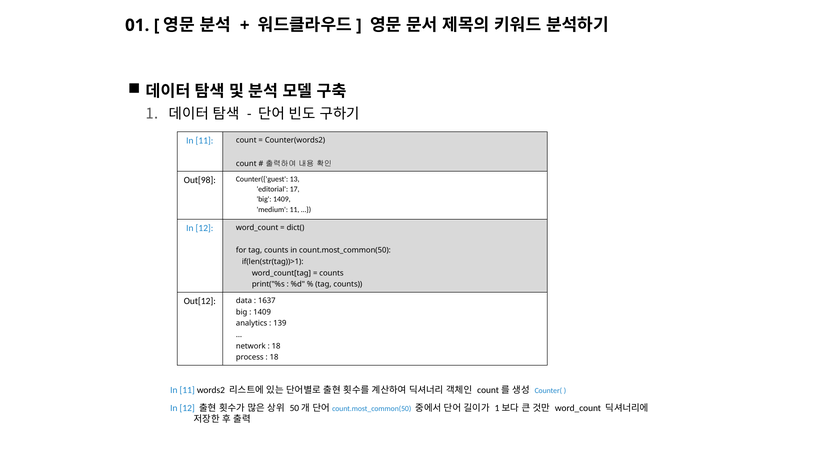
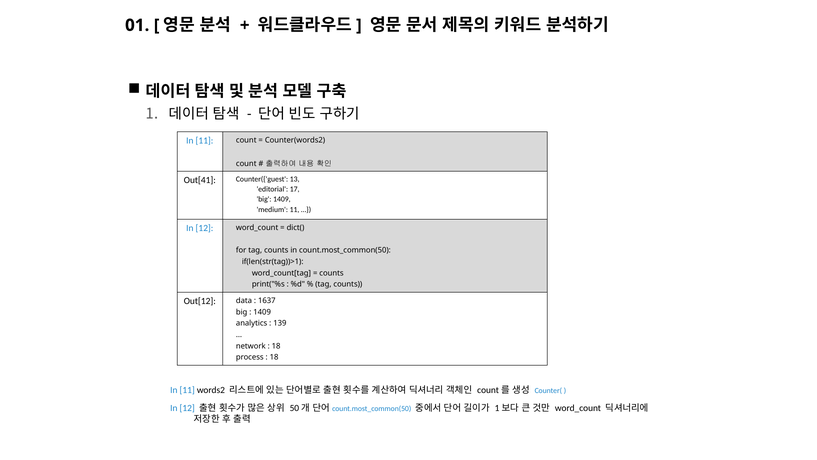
Out[98: Out[98 -> Out[41 (200, 180)
